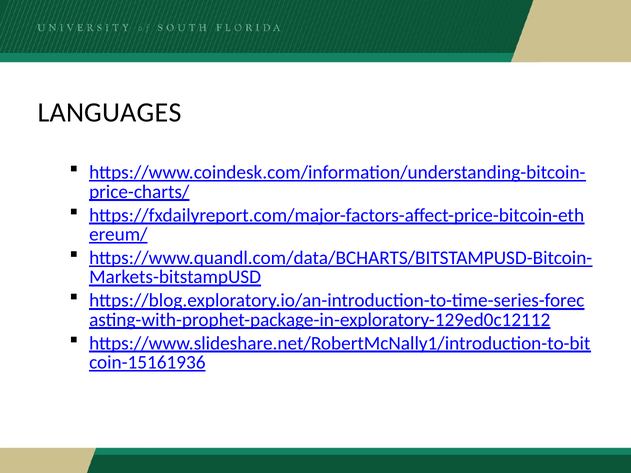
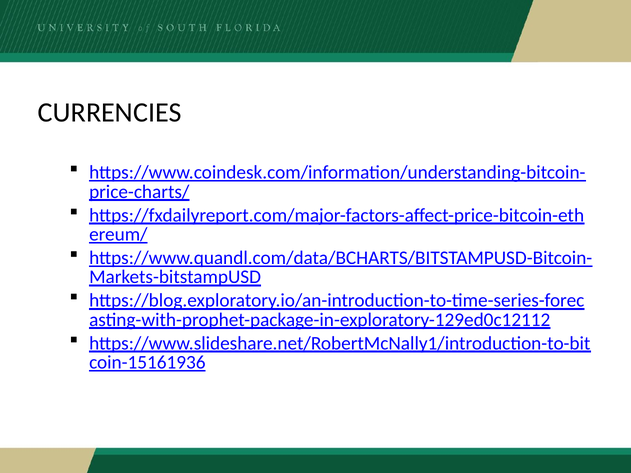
LANGUAGES: LANGUAGES -> CURRENCIES (110, 113)
